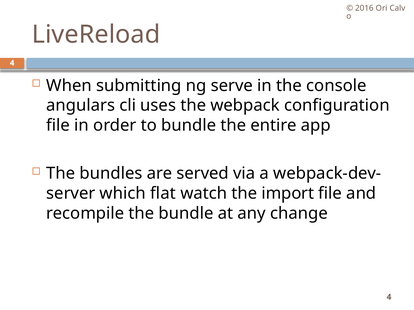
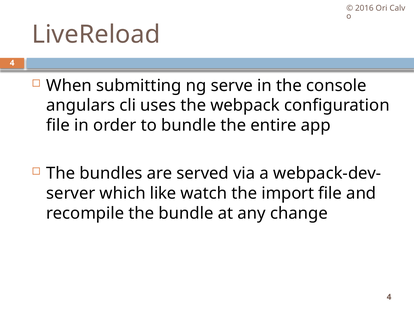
flat: flat -> like (163, 194)
